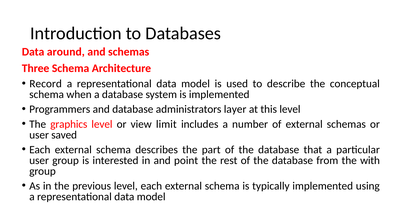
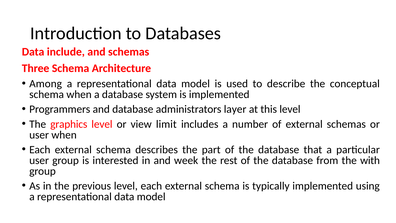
around: around -> include (66, 52)
Record: Record -> Among (46, 84)
user saved: saved -> when (64, 135)
point: point -> week (186, 160)
